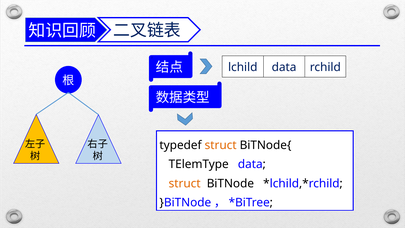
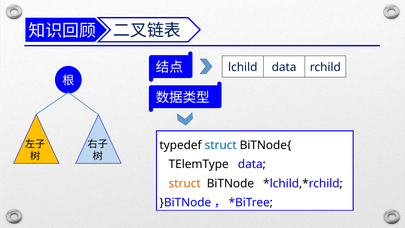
struct colour: orange -> blue (221, 145)
